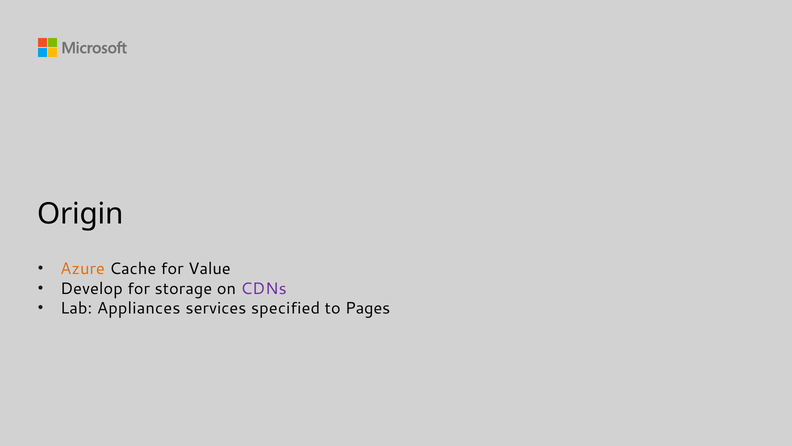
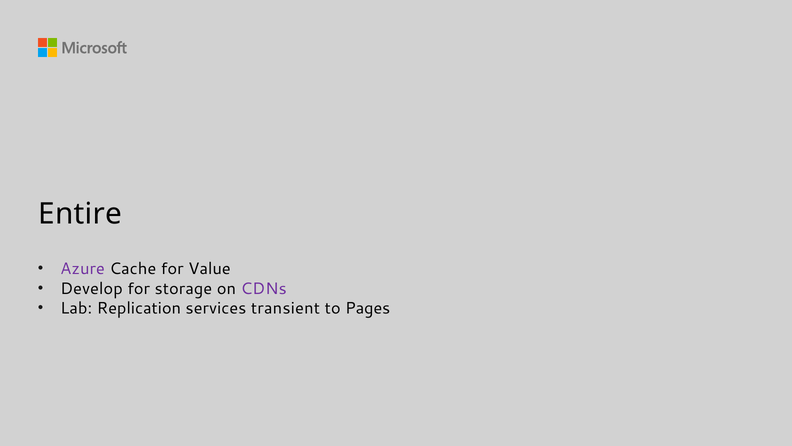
Origin: Origin -> Entire (80, 214)
Azure colour: orange -> purple (83, 268)
Appliances: Appliances -> Replication (139, 308)
specified: specified -> transient (285, 308)
